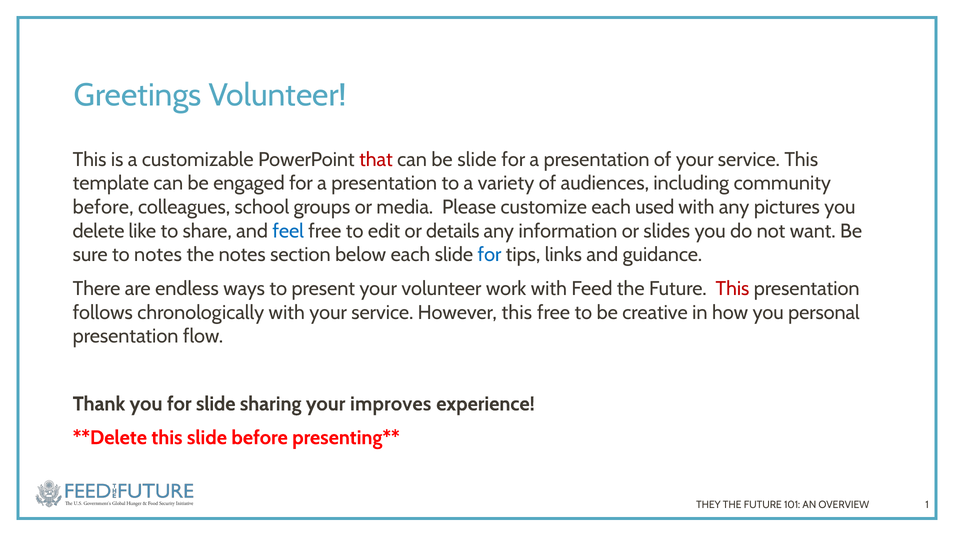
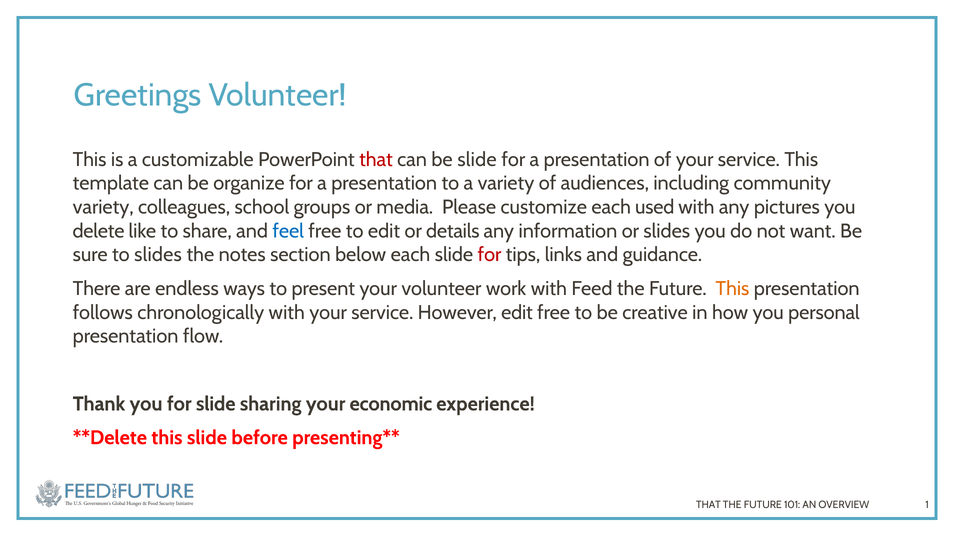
engaged: engaged -> organize (249, 184)
before: before -> variety (103, 207)
to notes: notes -> slides (158, 255)
for colour: blue -> red (489, 255)
This colour: red -> orange (732, 289)
However this: this -> edit (517, 313)
improves: improves -> economic (391, 404)
THEY: THEY -> THAT (708, 505)
